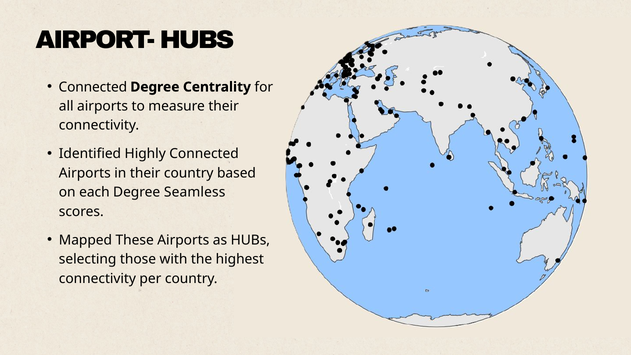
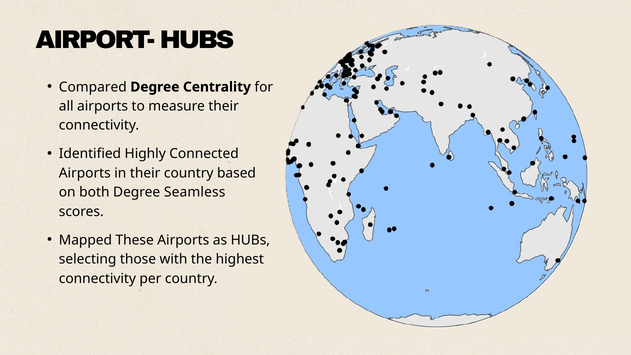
Connected: Connected -> Compared (93, 87)
each: each -> both (94, 192)
